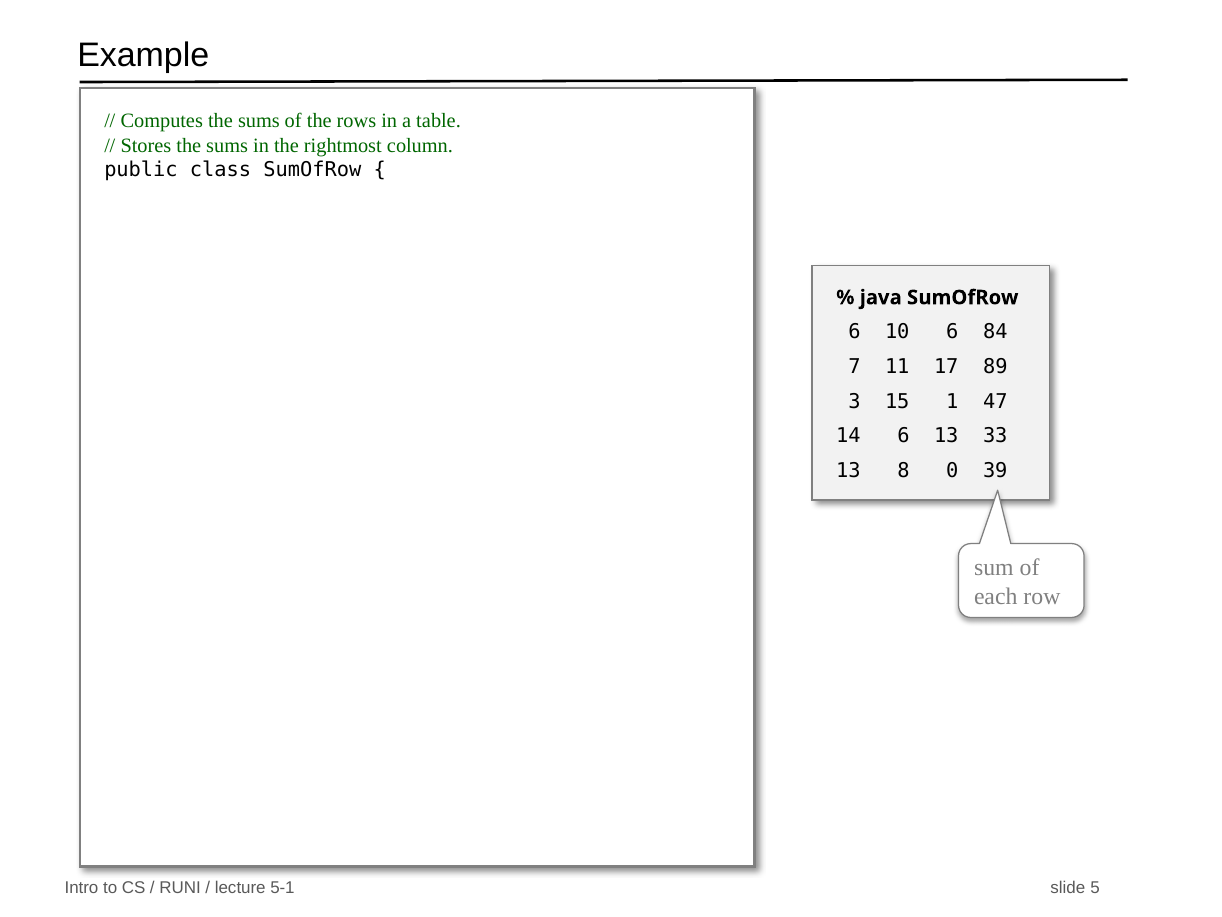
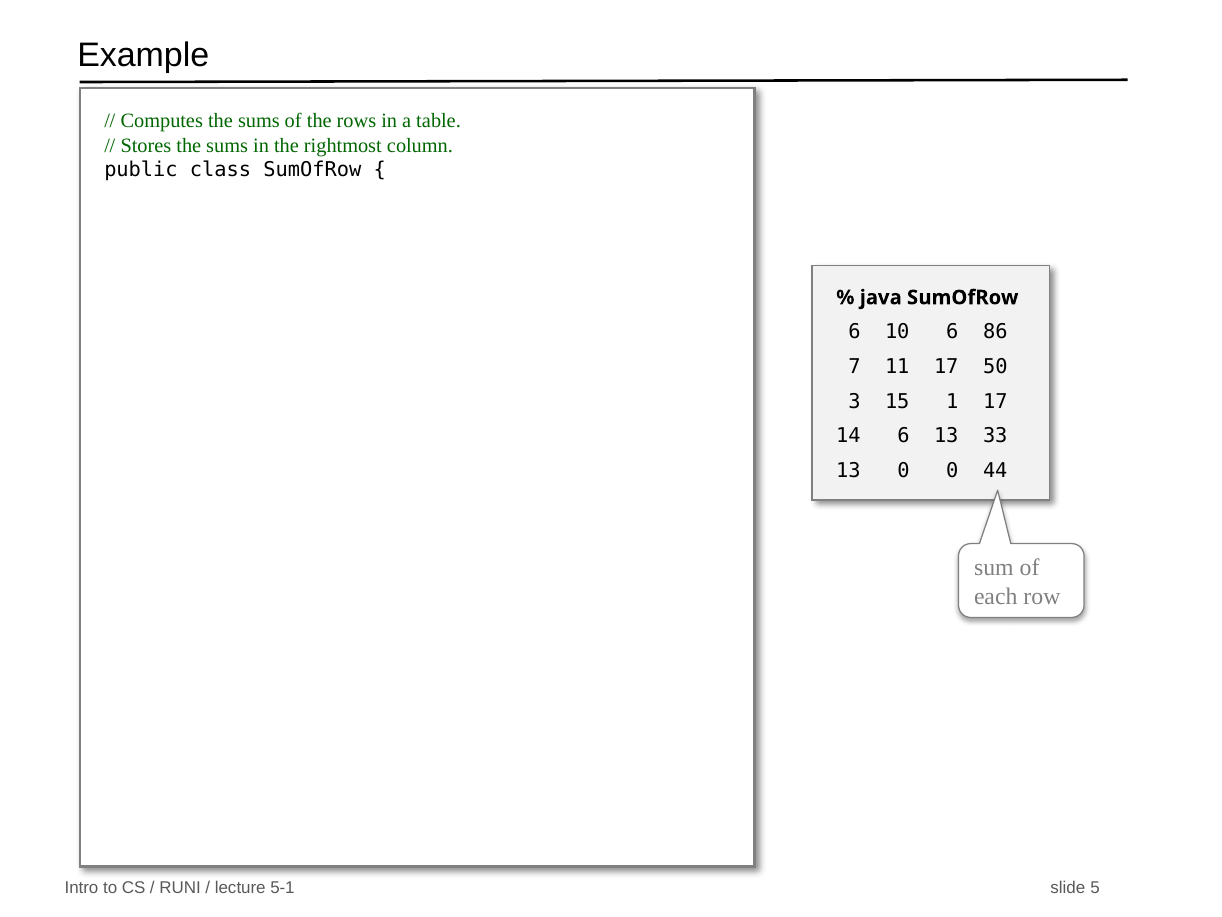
84: 84 -> 86 (995, 332)
89: 89 -> 50 (995, 367)
1 47: 47 -> 17 (995, 401)
13 8: 8 -> 0 (903, 471)
39: 39 -> 44 (995, 471)
